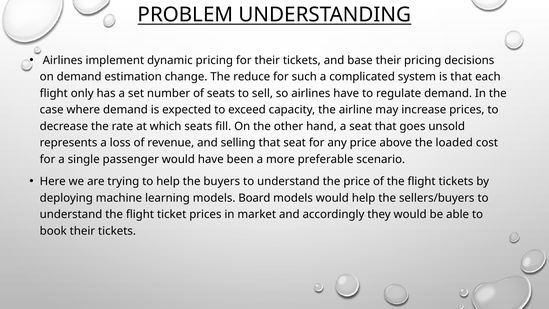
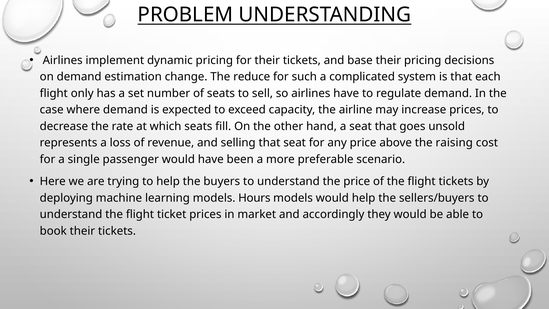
loaded: loaded -> raising (454, 143)
Board: Board -> Hours (254, 198)
